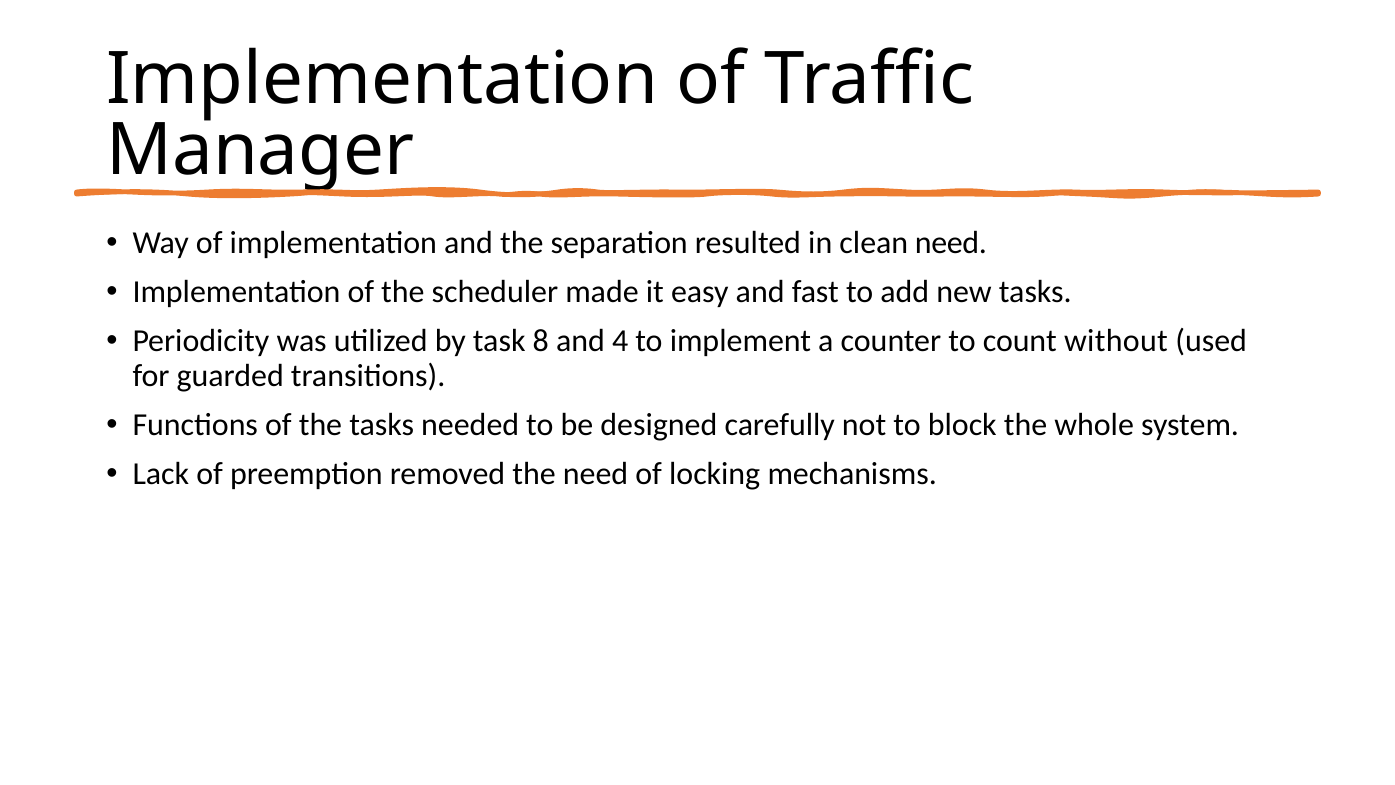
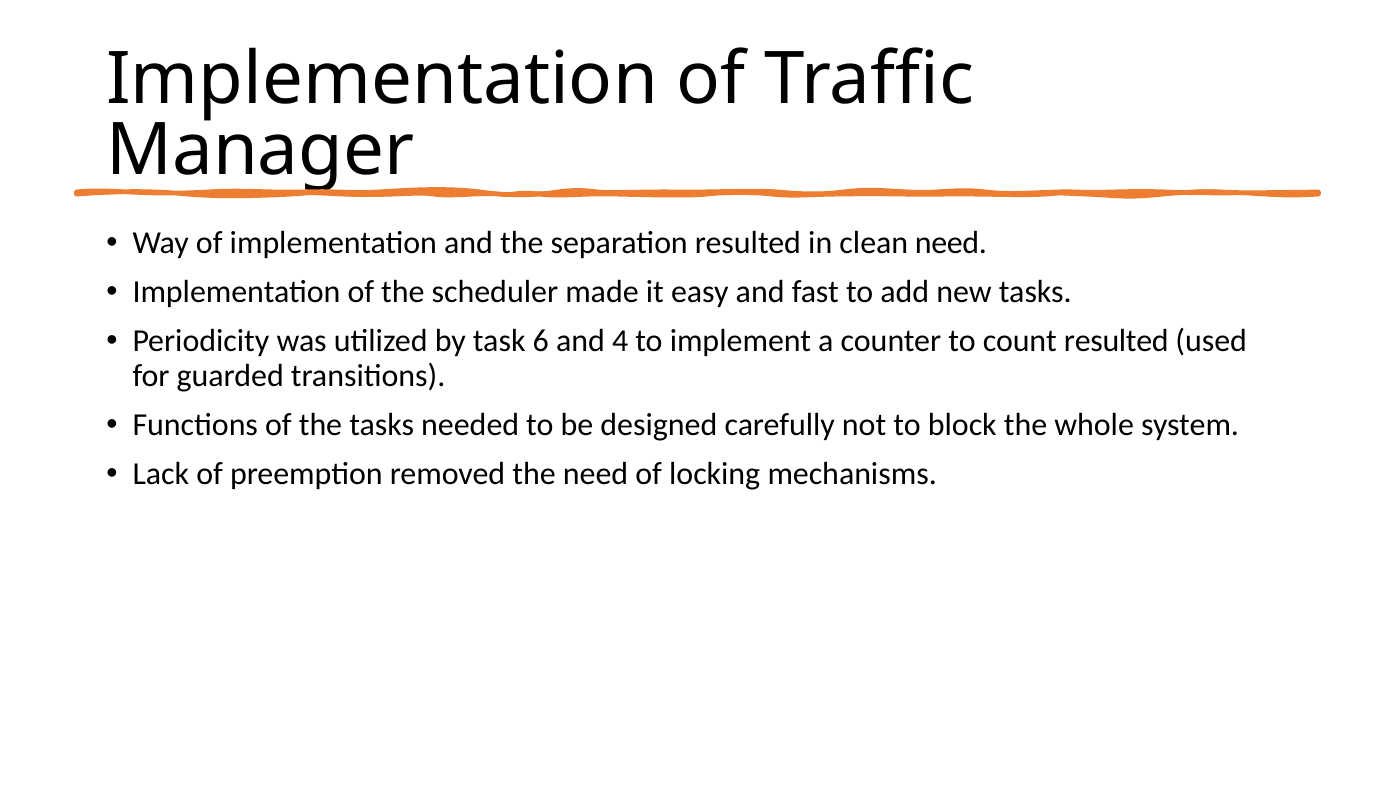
8: 8 -> 6 (541, 341)
count without: without -> resulted (1116, 341)
